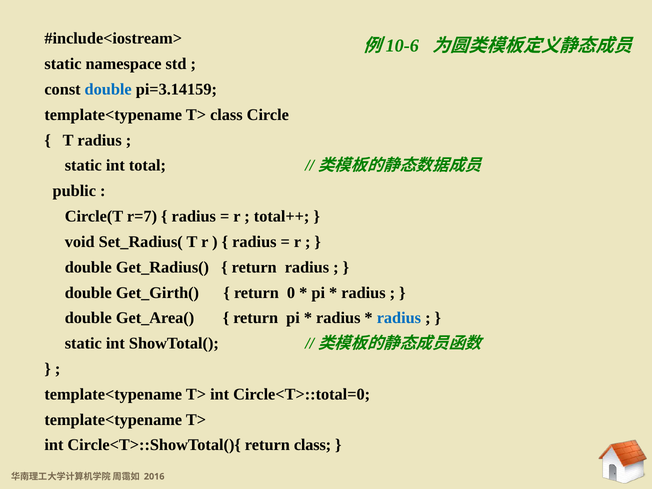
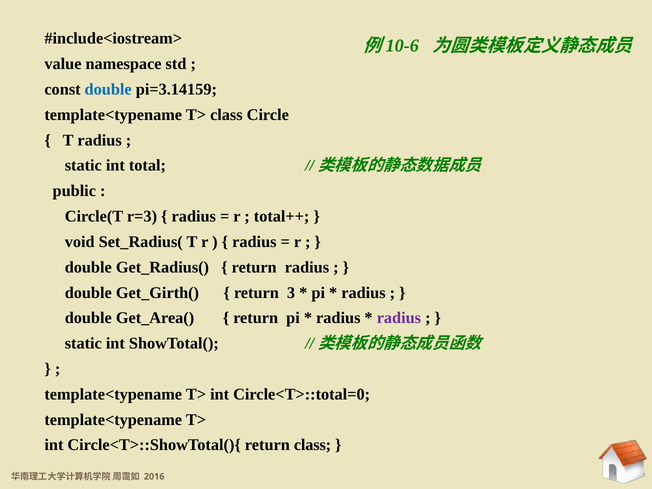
static: static -> value (63, 64)
r=7: r=7 -> r=3 (142, 216)
0: 0 -> 3 (291, 293)
radius colour: blue -> purple (399, 318)
